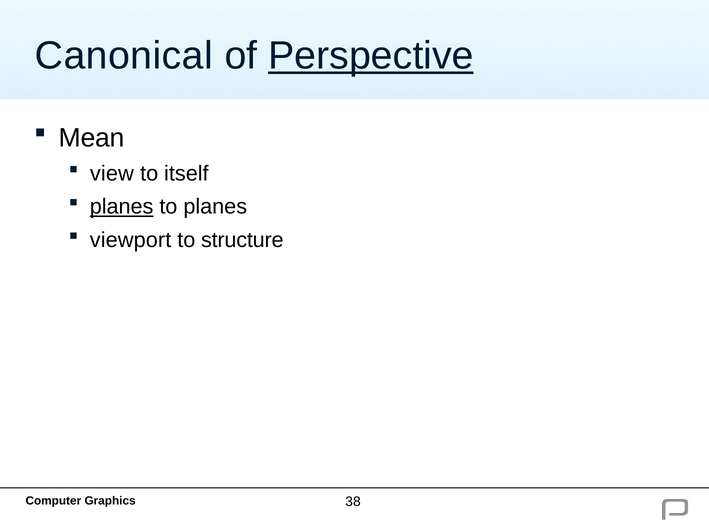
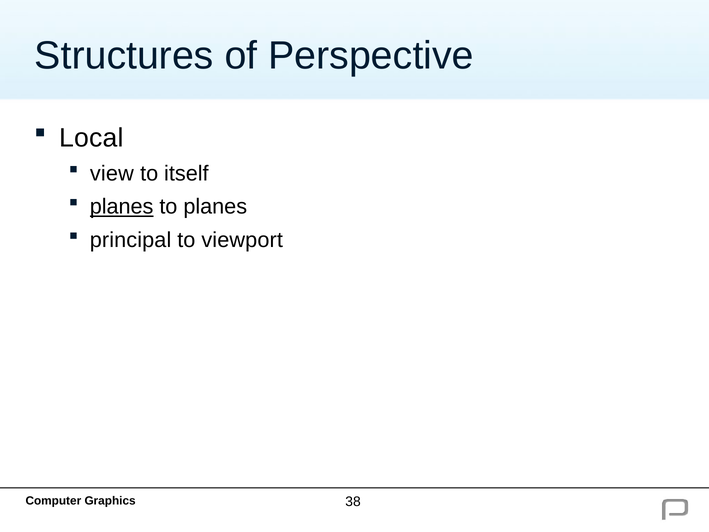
Canonical: Canonical -> Structures (124, 56)
Perspective underline: present -> none (371, 56)
Mean: Mean -> Local (91, 138)
viewport: viewport -> principal (131, 240)
structure: structure -> viewport (242, 240)
